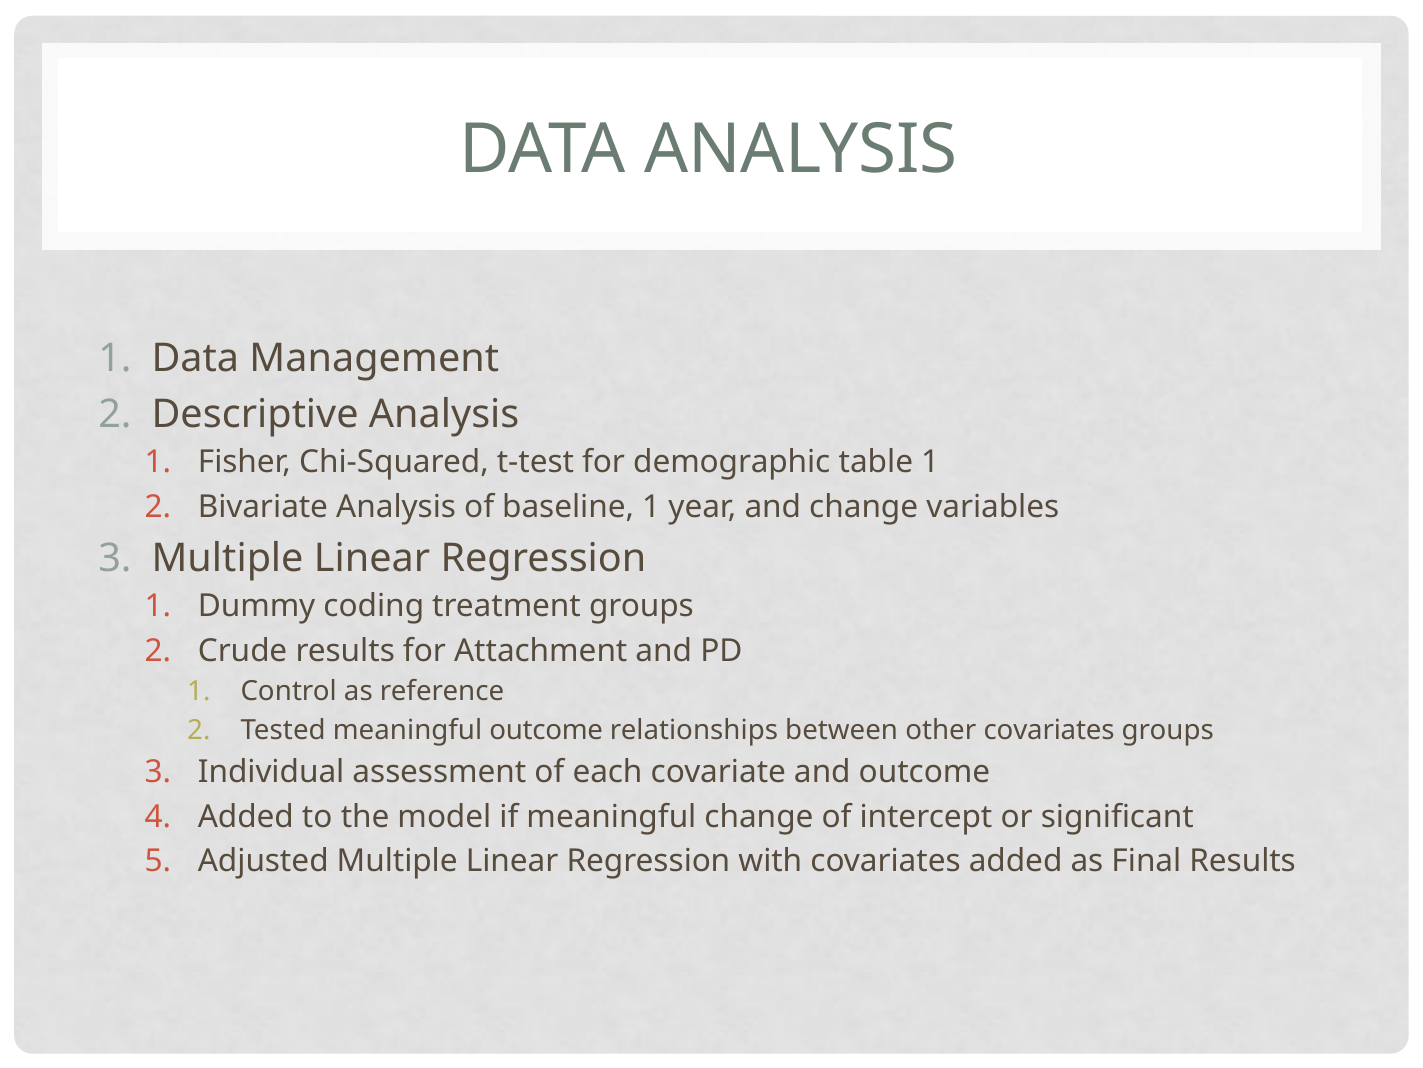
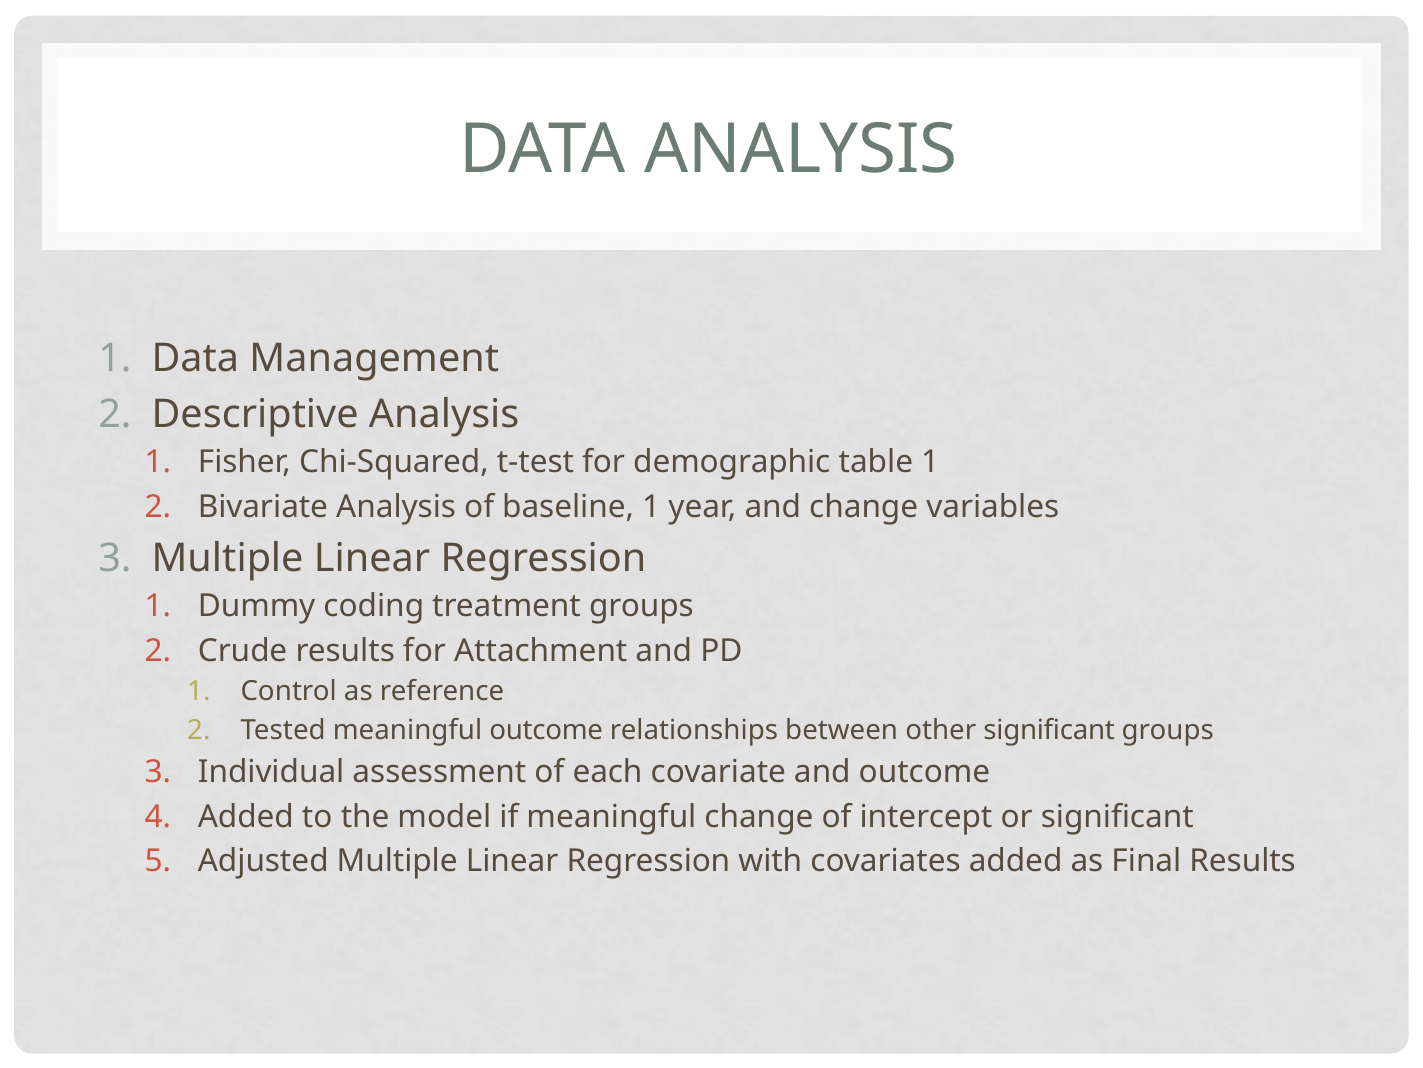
other covariates: covariates -> significant (1049, 730)
